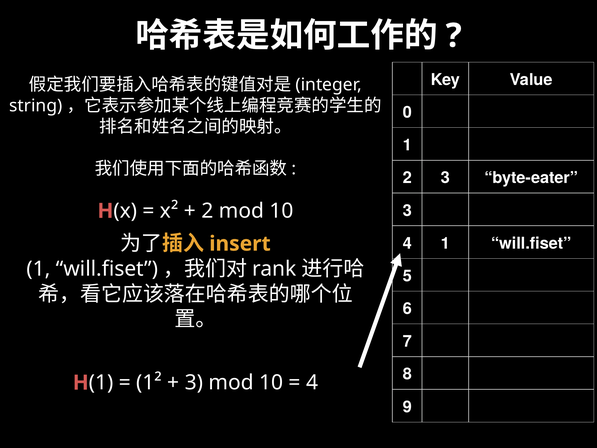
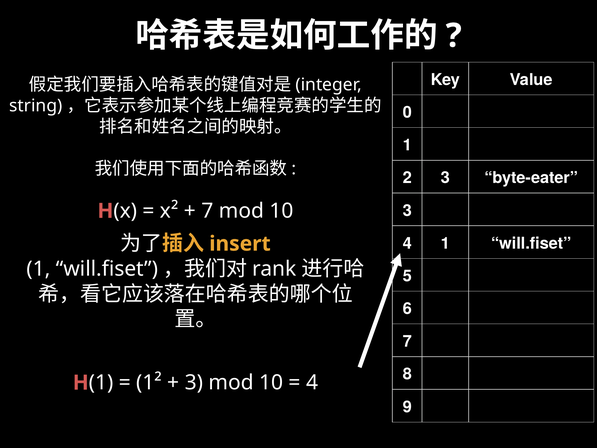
2: 2 -> 7 (207, 211)
